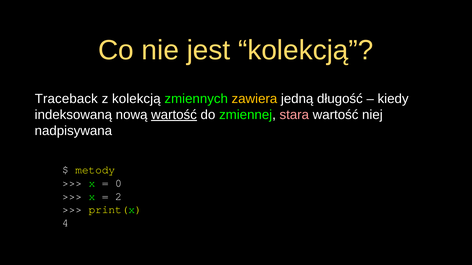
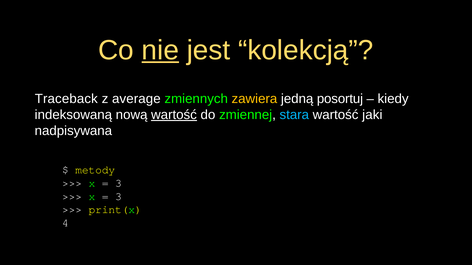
nie underline: none -> present (160, 50)
z kolekcją: kolekcją -> average (136, 99)
długość: długość -> posortuj (340, 99)
stara colour: pink -> light blue (294, 115)
niej: niej -> jaki (372, 115)
0: 0 -> 3 (118, 183)
2: 2 -> 3 (118, 197)
